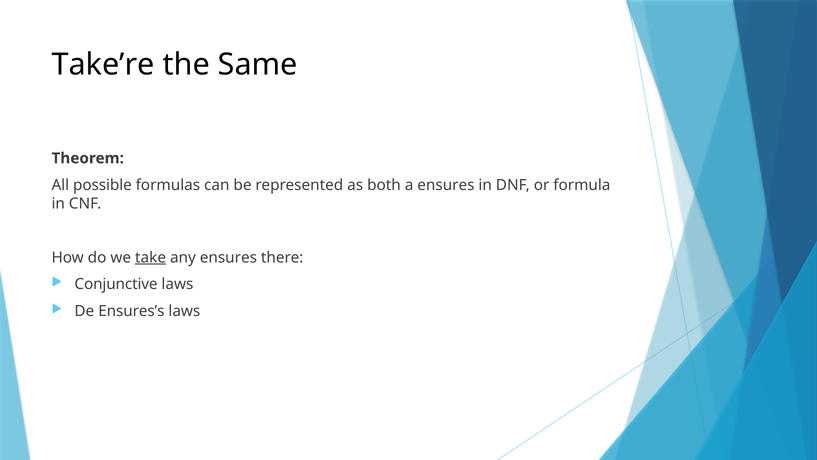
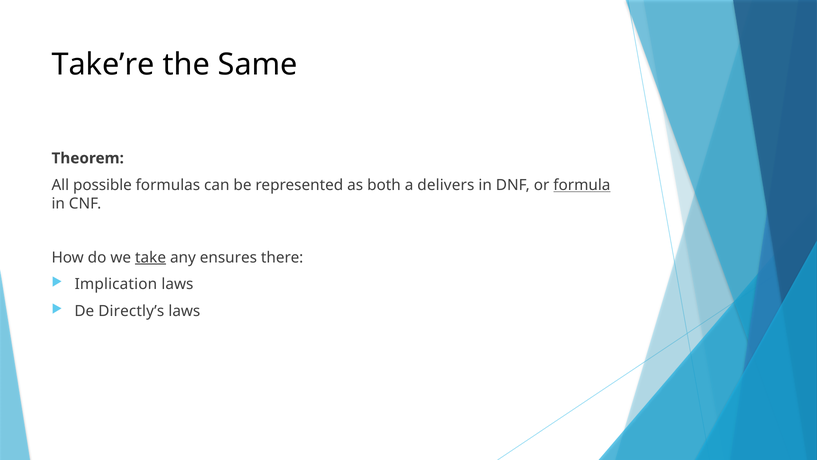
a ensures: ensures -> delivers (446, 185)
formula underline: none -> present (582, 185)
Conjunctive: Conjunctive -> Implication (116, 284)
Ensures’s: Ensures’s -> Directly’s (131, 311)
